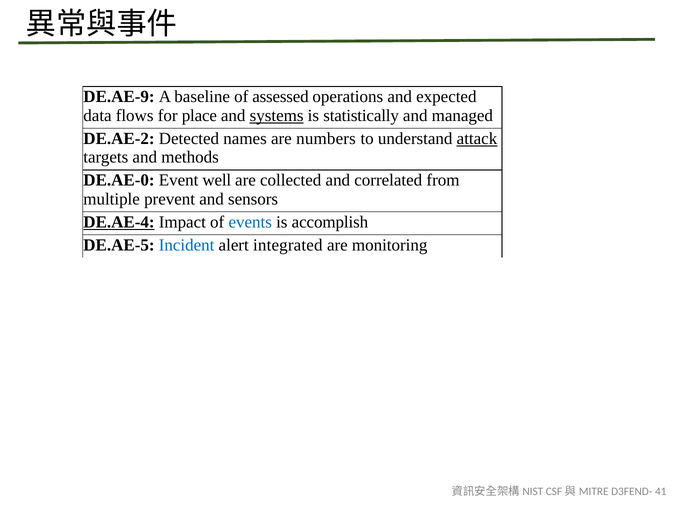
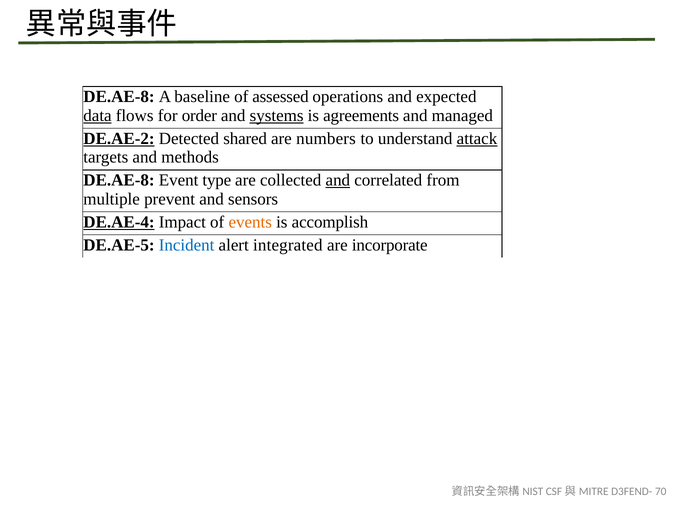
DE.AE-9: DE.AE-9 -> DE.AE-8 (119, 97)
data underline: none -> present (97, 116)
place: place -> order (199, 116)
statistically: statistically -> agreements (361, 116)
DE.AE-2 underline: none -> present (119, 139)
names: names -> shared (245, 139)
DE.AE-0: DE.AE-0 -> DE.AE-8 (119, 180)
well: well -> type (217, 180)
and underline: none -> present (338, 180)
events colour: blue -> orange (250, 222)
monitoring: monitoring -> incorporate (390, 245)
41: 41 -> 70 (661, 491)
